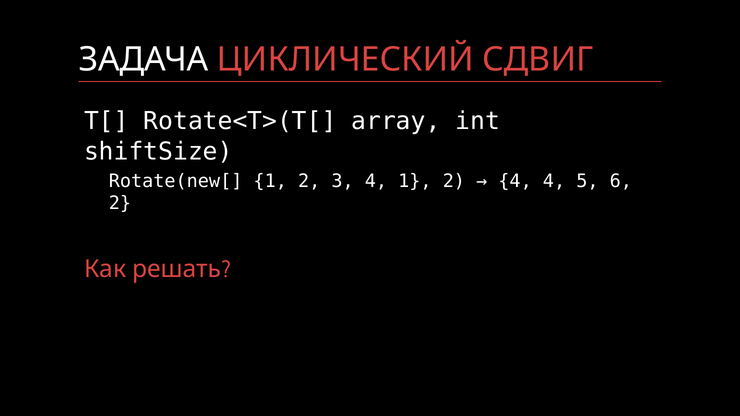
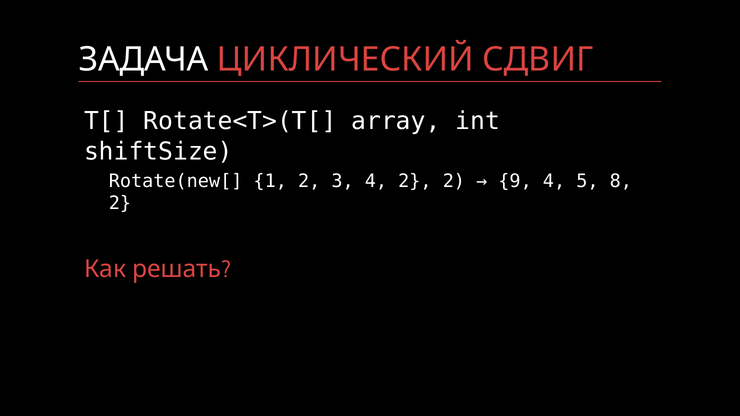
4 1: 1 -> 2 (415, 181)
4: 4 -> 9 (515, 181)
6: 6 -> 8 (621, 181)
